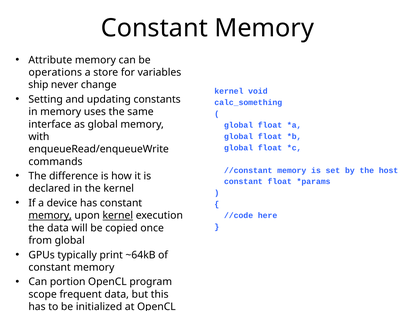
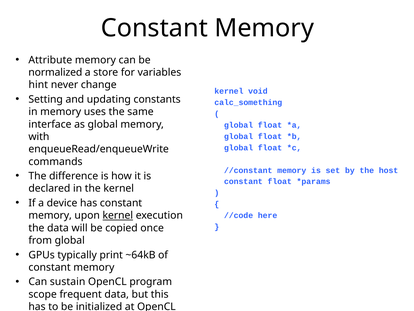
operations: operations -> normalized (55, 72)
ship: ship -> hint (38, 85)
memory underline: present -> none (50, 215)
portion: portion -> sustain (68, 281)
